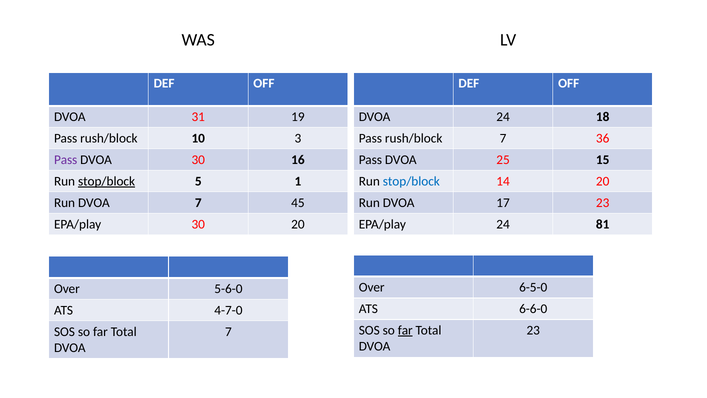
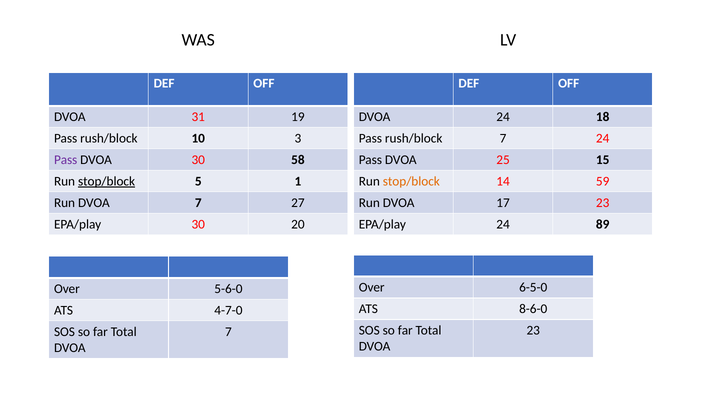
7 36: 36 -> 24 (603, 138)
16: 16 -> 58 (298, 160)
stop/block colour: blue -> orange (411, 181)
14 20: 20 -> 59 (603, 181)
45: 45 -> 27 (298, 203)
81: 81 -> 89 (603, 224)
6-6-0: 6-6-0 -> 8-6-0 (533, 309)
far underline: present -> none (405, 330)
